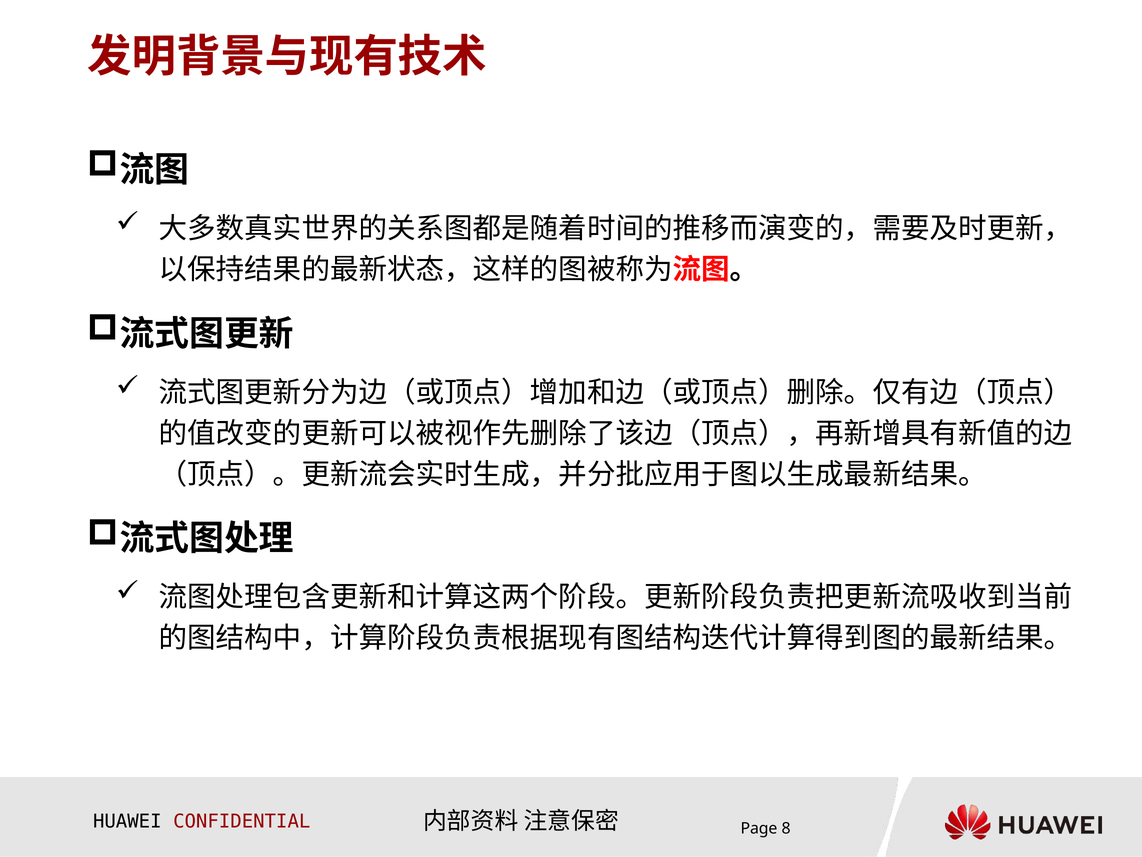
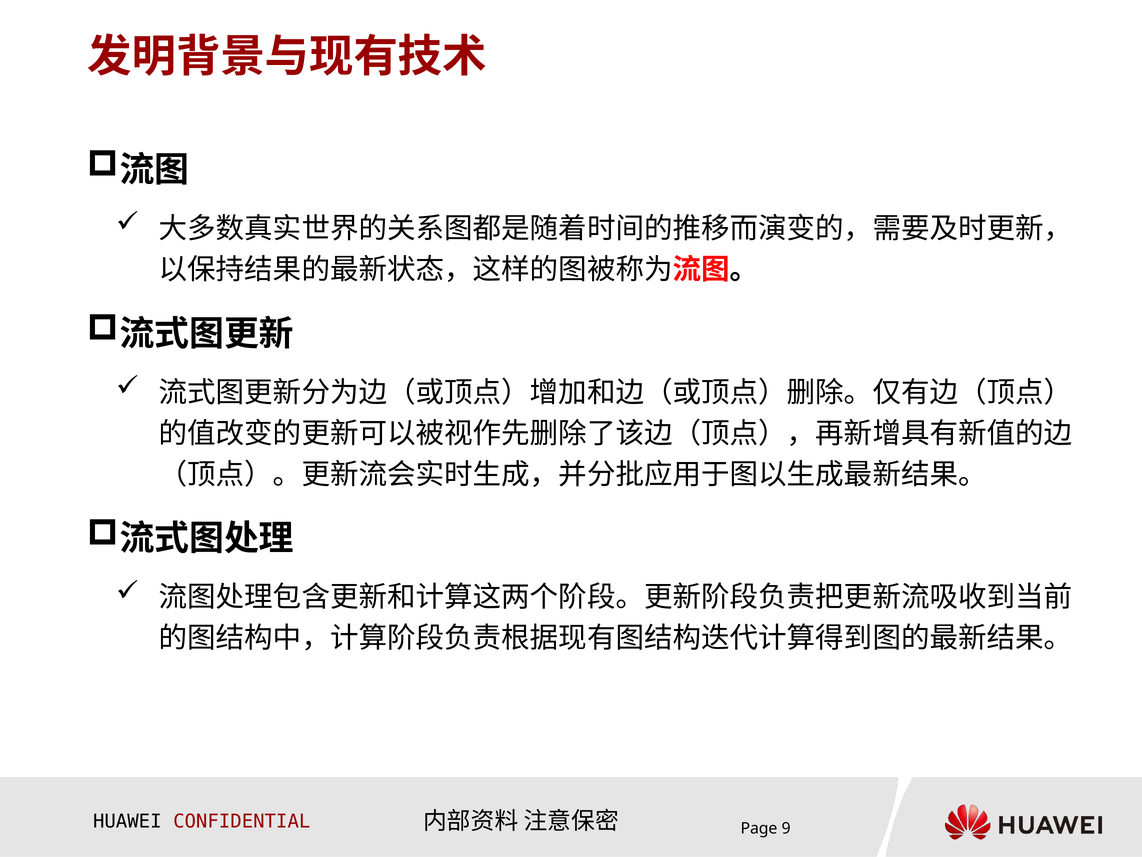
8: 8 -> 9 (786, 828)
